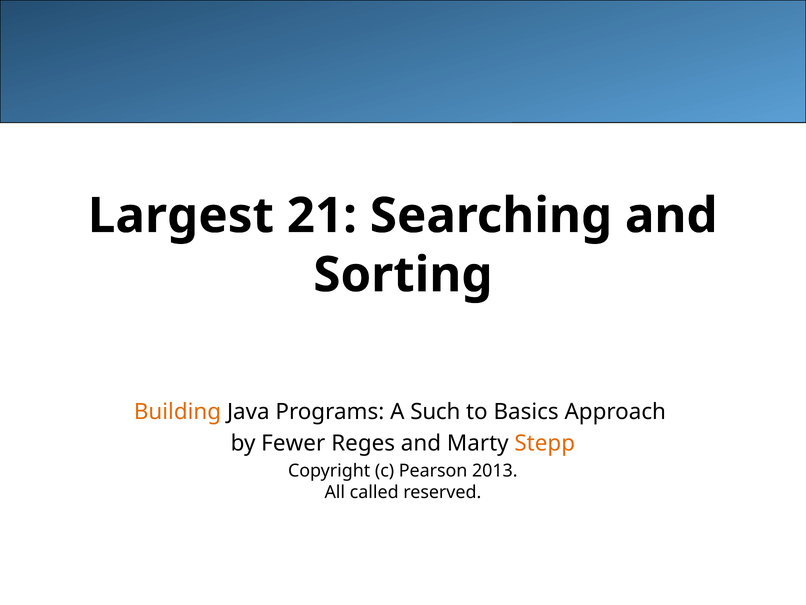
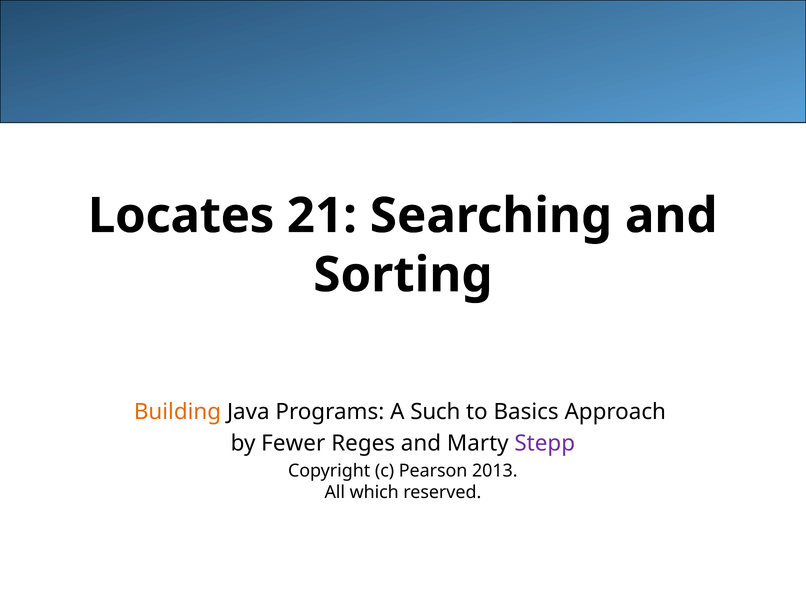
Largest: Largest -> Locates (181, 216)
Stepp colour: orange -> purple (545, 443)
called: called -> which (374, 492)
